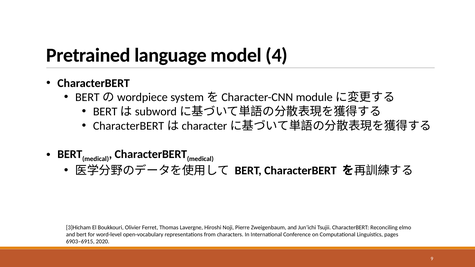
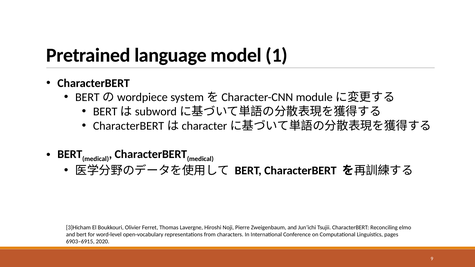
4: 4 -> 1 (277, 55)
